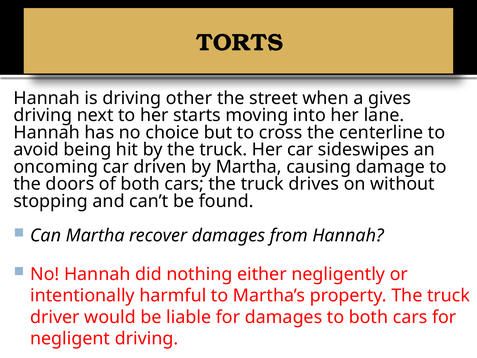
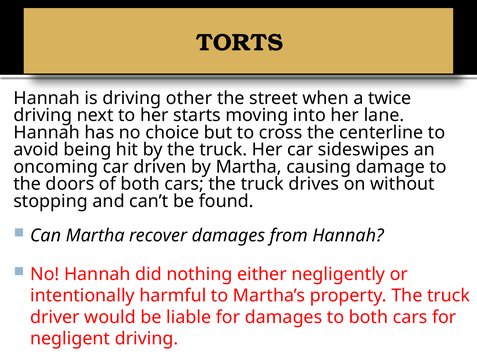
gives: gives -> twice (390, 98)
